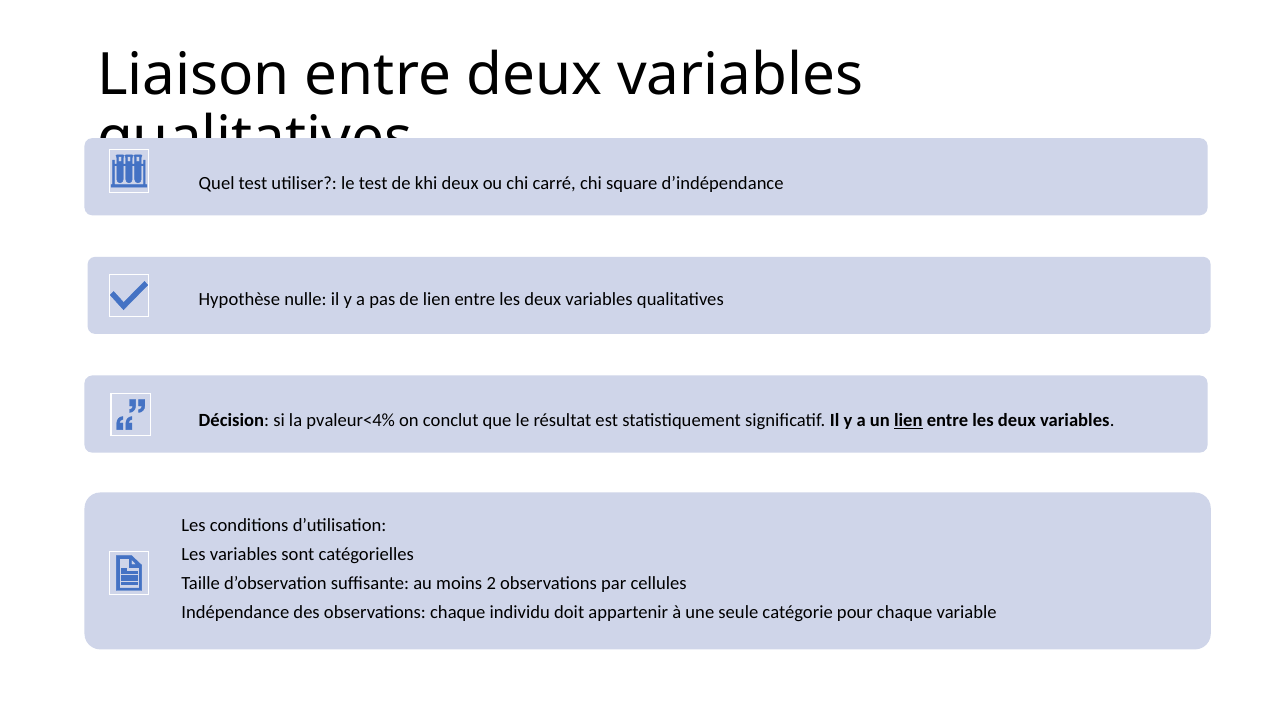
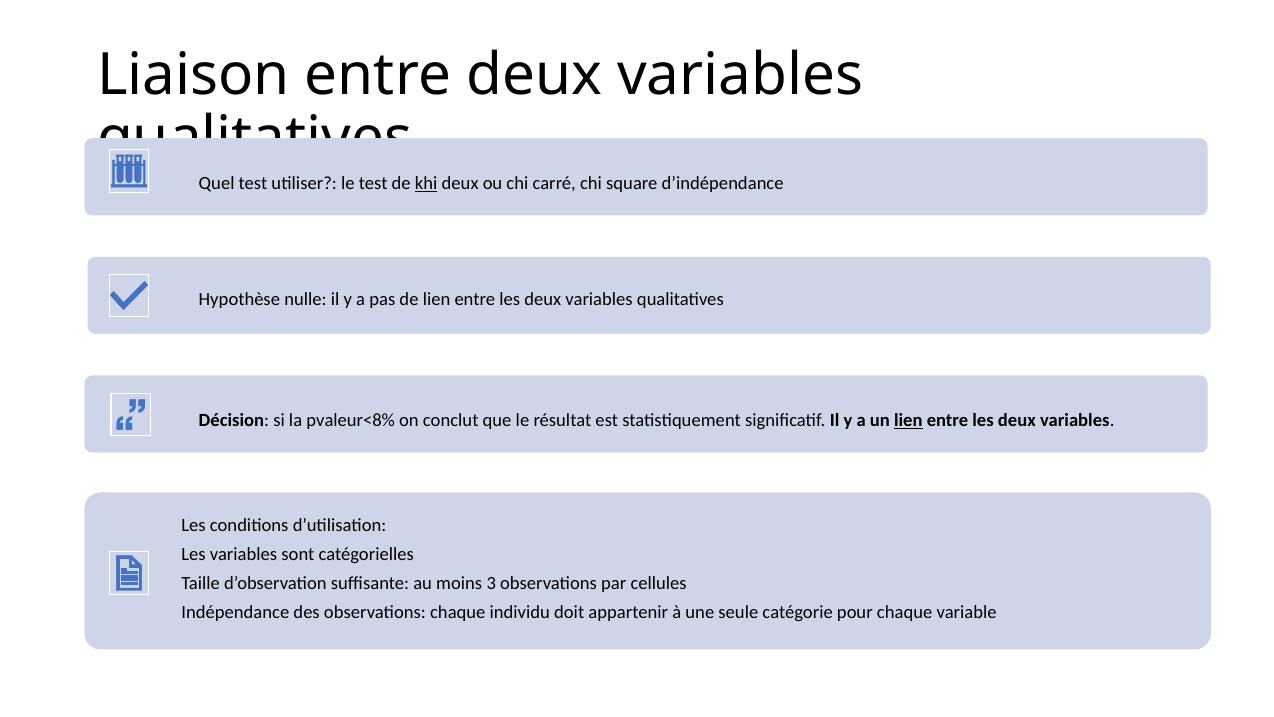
khi underline: none -> present (426, 183)
pvaleur<4%: pvaleur<4% -> pvaleur<8% (351, 420)
2: 2 -> 3 (491, 583)
